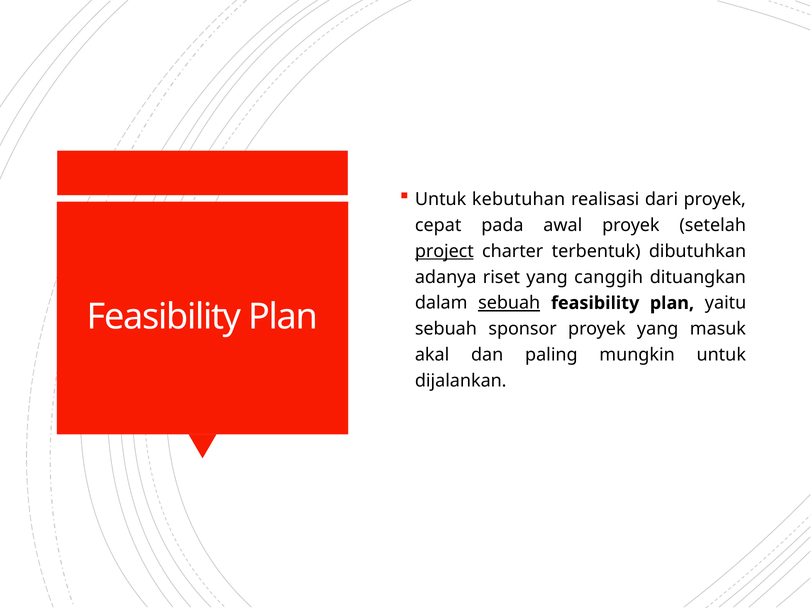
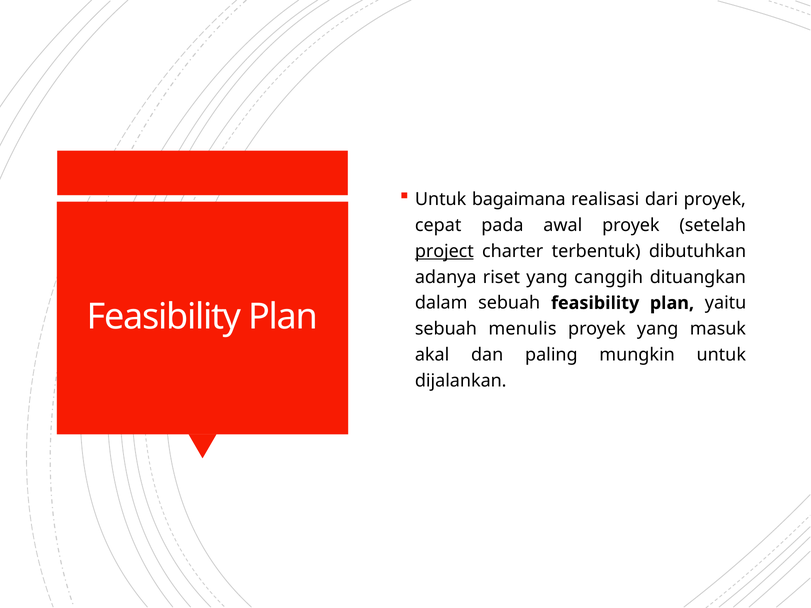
kebutuhan: kebutuhan -> bagaimana (519, 199)
sebuah underline: present -> none (509, 303)
sponsor: sponsor -> menulis (522, 329)
